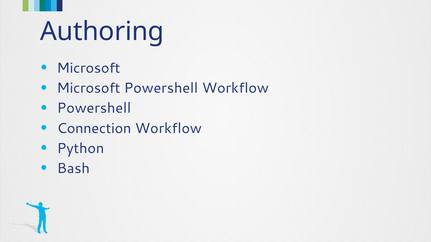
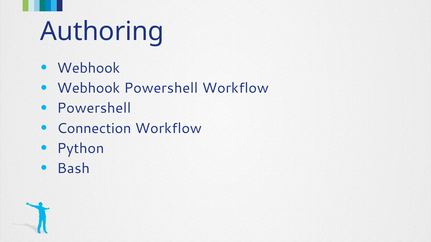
Microsoft: Microsoft -> Webhook (88, 68)
Microsoft: Microsoft -> Webhook (88, 88)
